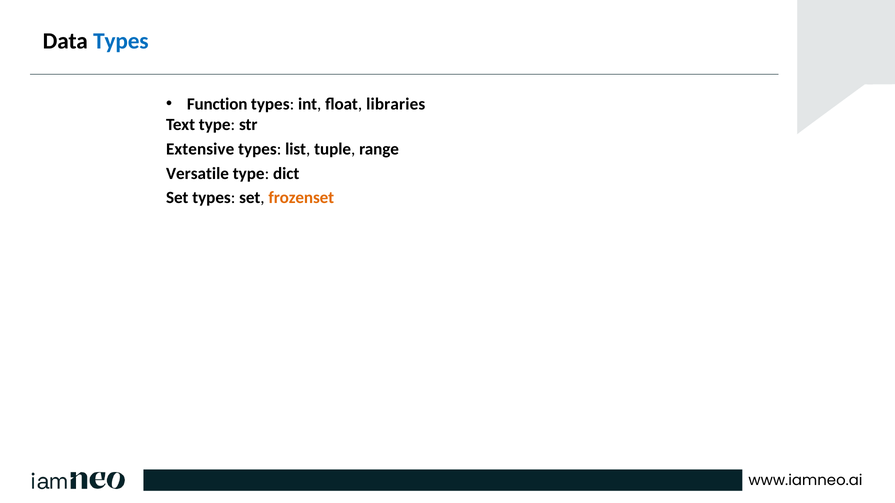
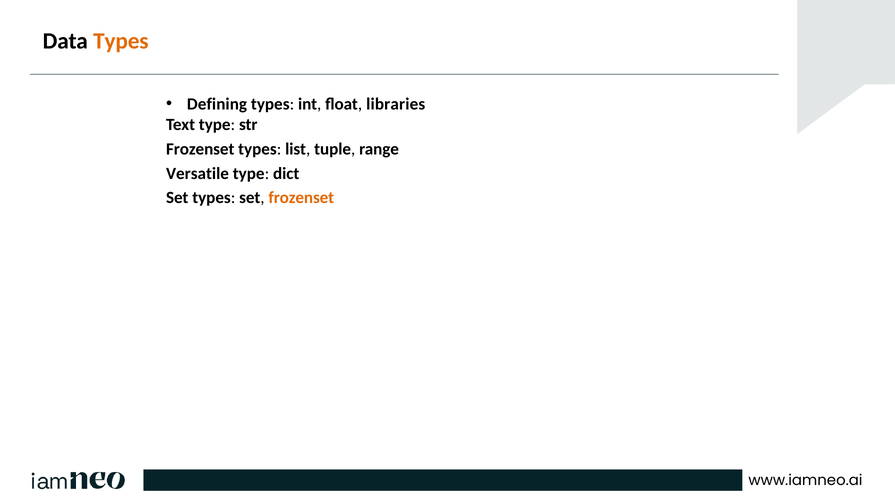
Types colour: blue -> orange (121, 41)
Function: Function -> Defining (217, 104)
Extensive: Extensive -> Frozenset (200, 149)
